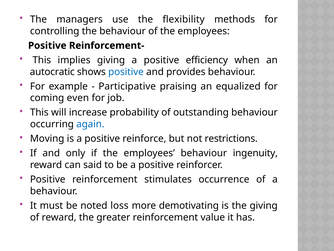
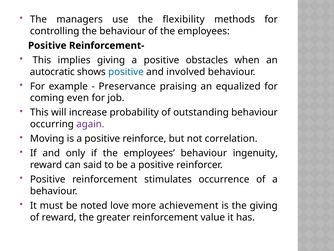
efficiency: efficiency -> obstacles (207, 60)
provides: provides -> involved (186, 72)
Participative: Participative -> Preservance (127, 86)
again colour: blue -> purple (90, 124)
restrictions: restrictions -> correlation (231, 138)
loss: loss -> love (120, 205)
demotivating: demotivating -> achievement (189, 205)
